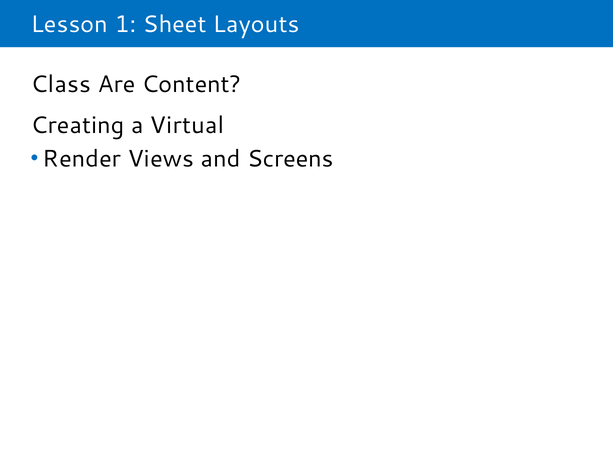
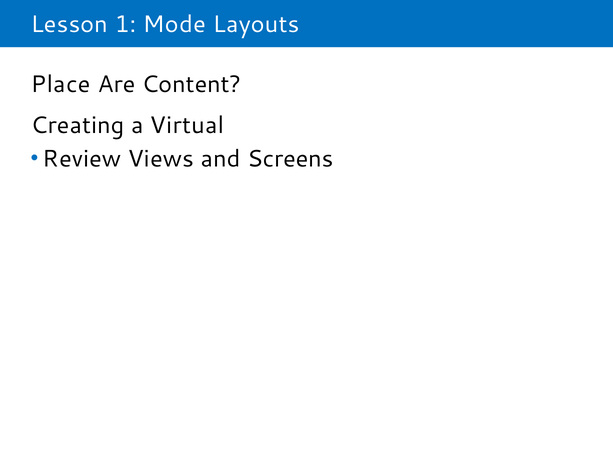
Sheet: Sheet -> Mode (175, 24)
Class: Class -> Place (61, 84)
Render: Render -> Review (82, 159)
